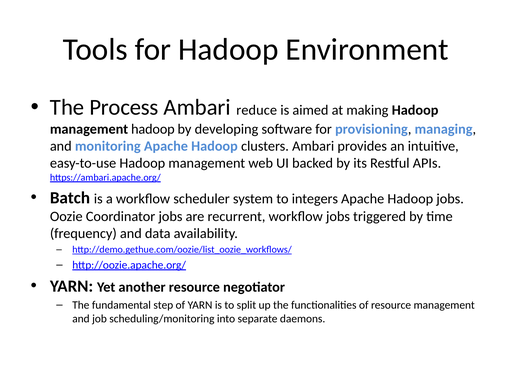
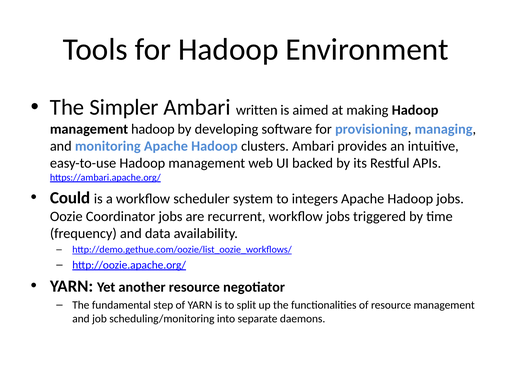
Process: Process -> Simpler (124, 107)
reduce: reduce -> written (257, 110)
Batch: Batch -> Could (70, 198)
